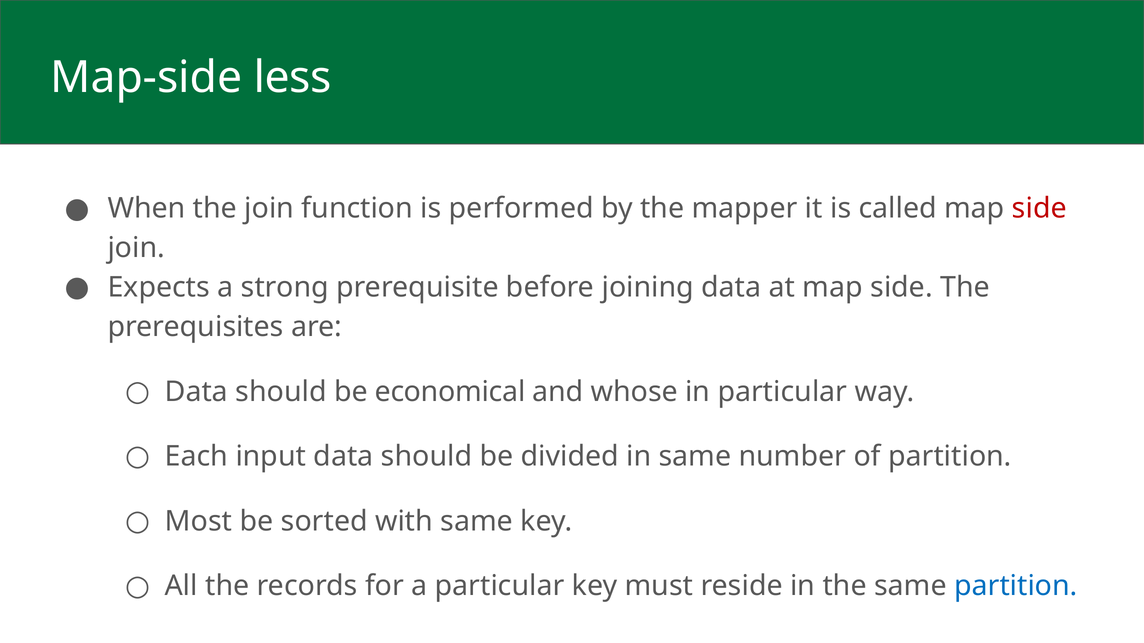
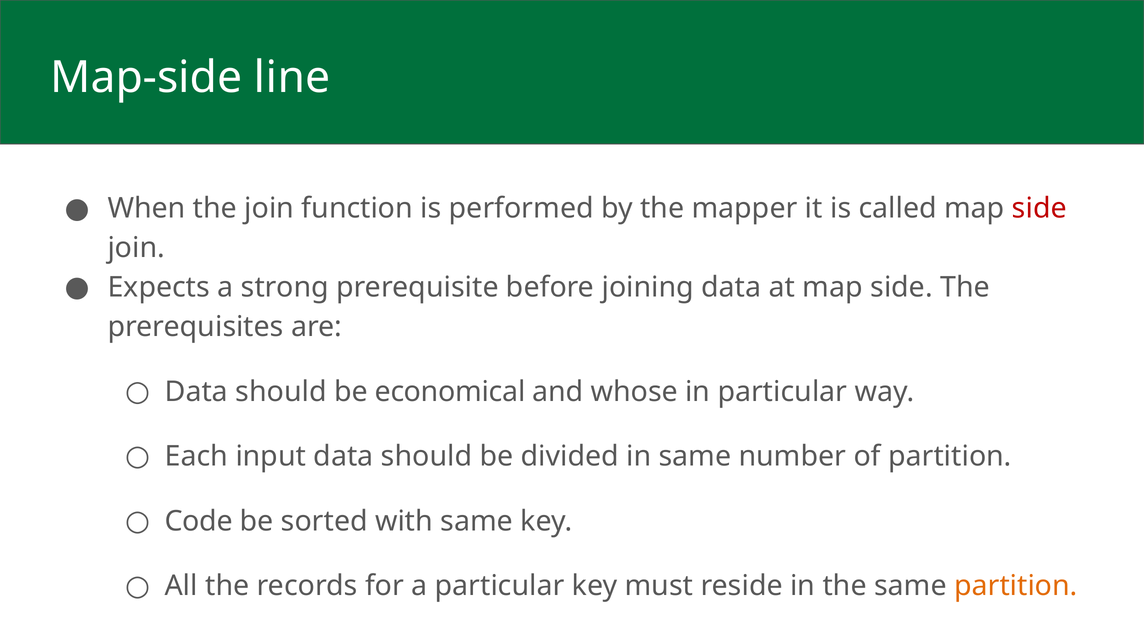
less: less -> line (292, 78)
Most: Most -> Code (199, 522)
partition colour: blue -> orange (1016, 586)
